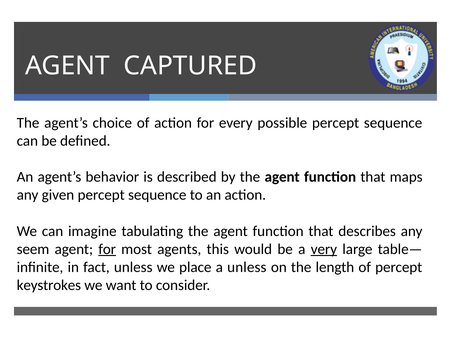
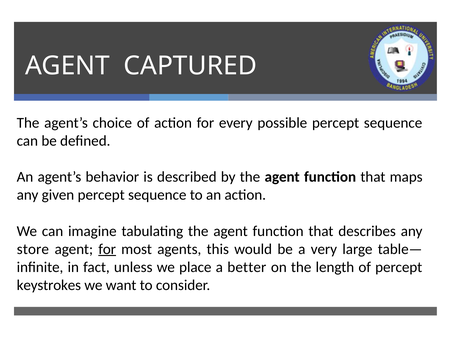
seem: seem -> store (33, 249)
very underline: present -> none (324, 249)
a unless: unless -> better (247, 267)
